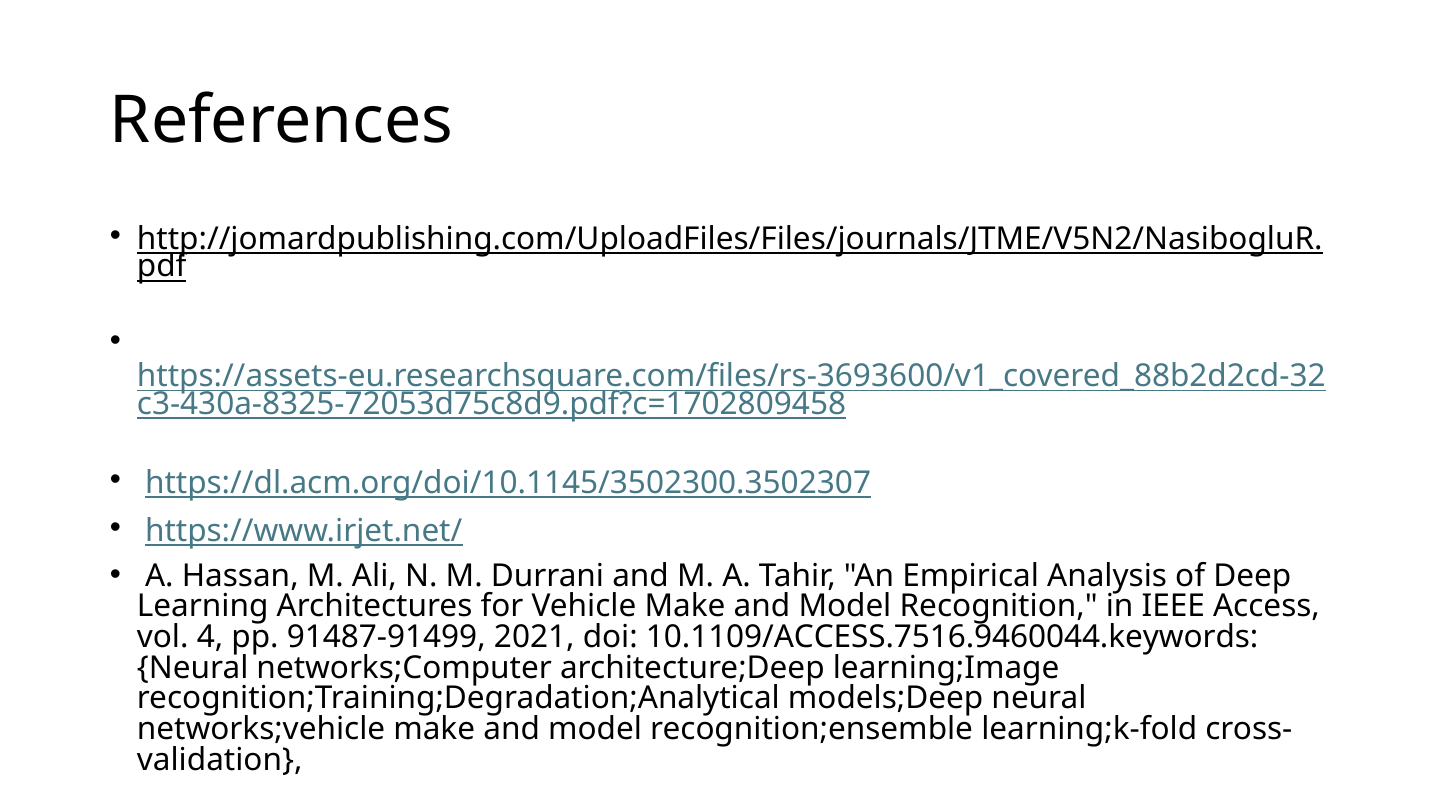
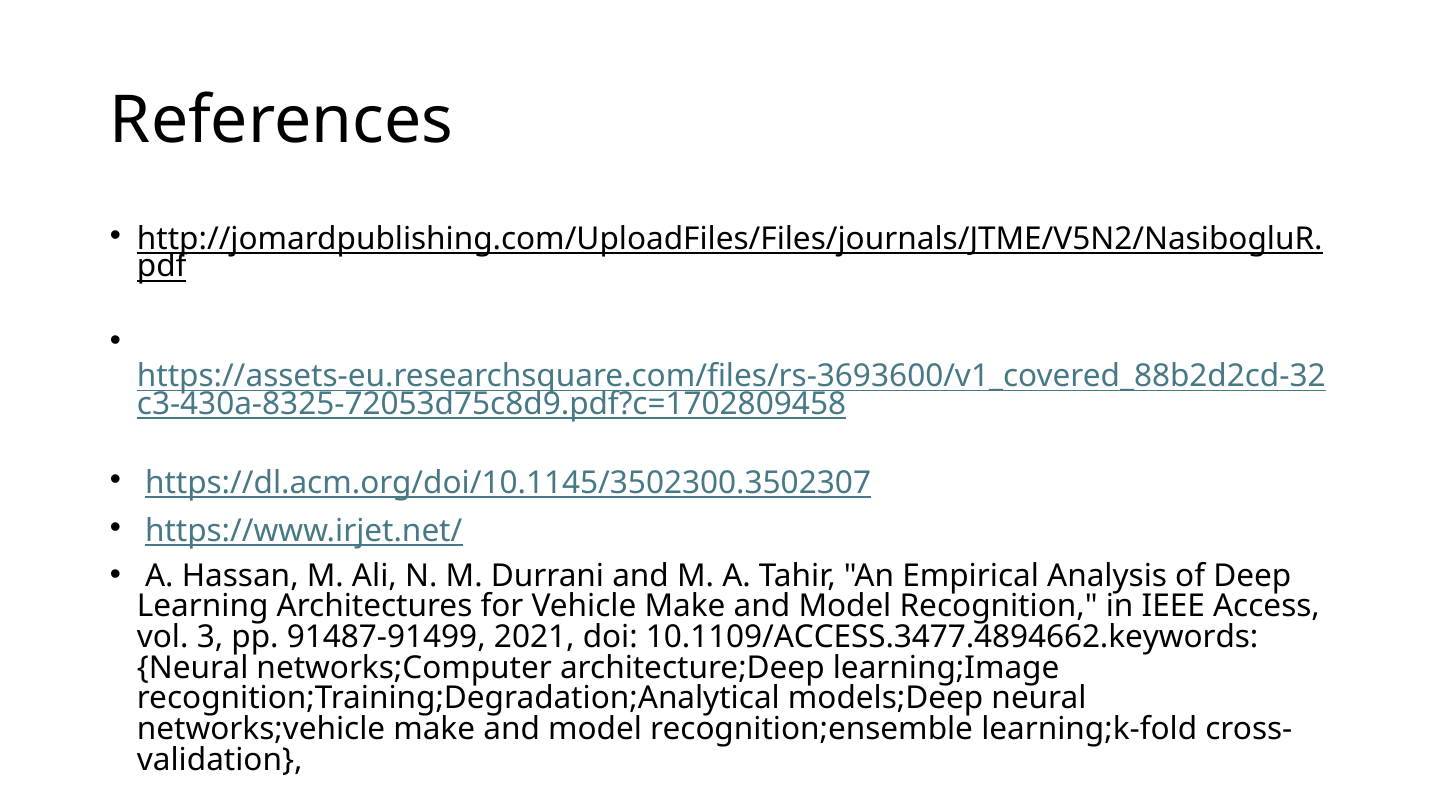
4: 4 -> 3 (210, 637)
10.1109/ACCESS.7516.9460044.keywords: 10.1109/ACCESS.7516.9460044.keywords -> 10.1109/ACCESS.3477.4894662.keywords (952, 637)
